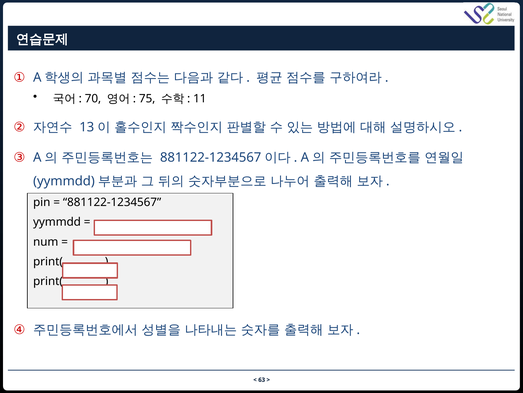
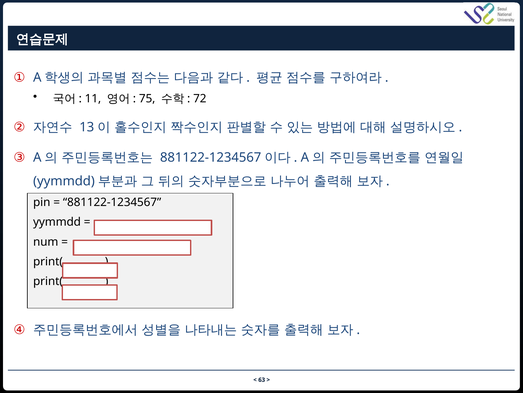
70: 70 -> 11 (93, 99)
11: 11 -> 72 (200, 99)
